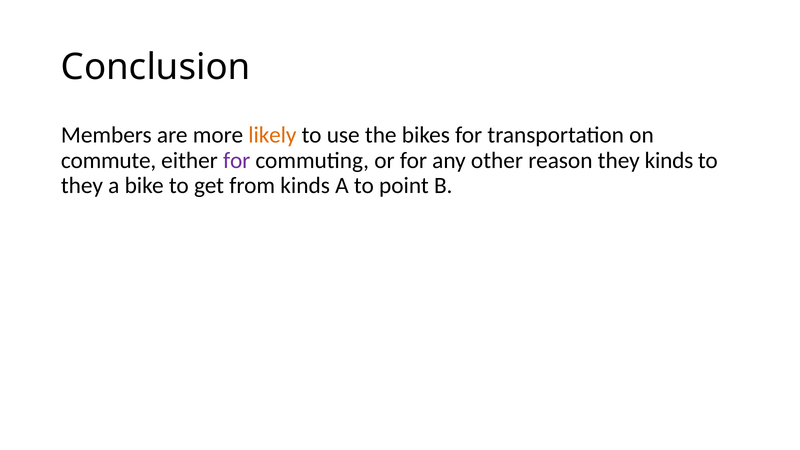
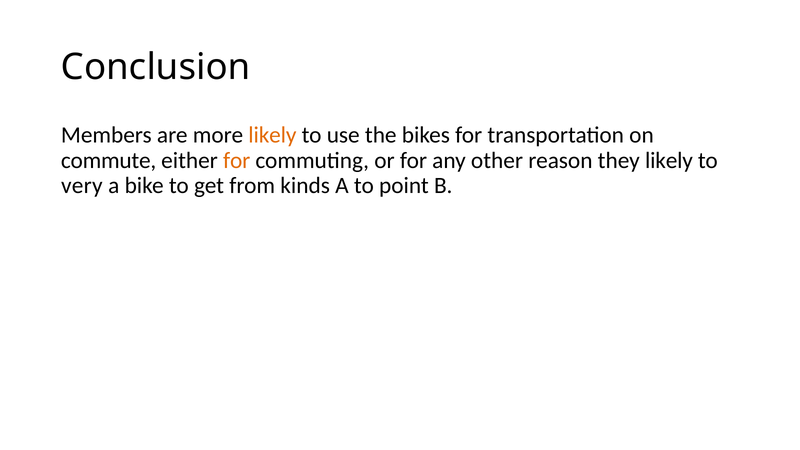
for colour: purple -> orange (237, 160)
they kinds: kinds -> likely (669, 160)
they: they -> very (82, 186)
